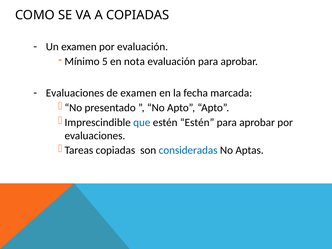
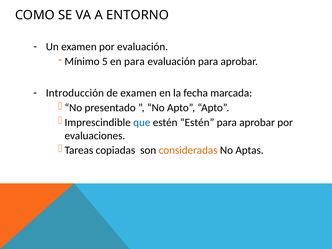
A COPIADAS: COPIADAS -> ENTORNO (138, 15)
en nota: nota -> para (134, 61)
Evaluaciones: Evaluaciones -> Introducción (75, 93)
consideradas colour: blue -> orange (188, 150)
